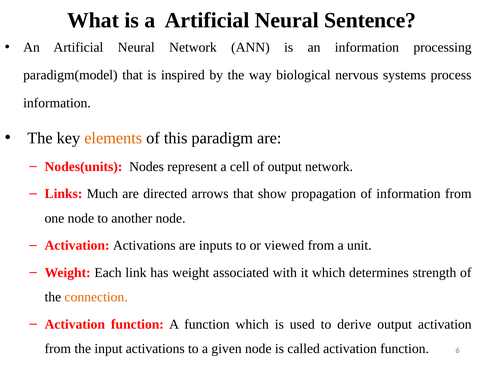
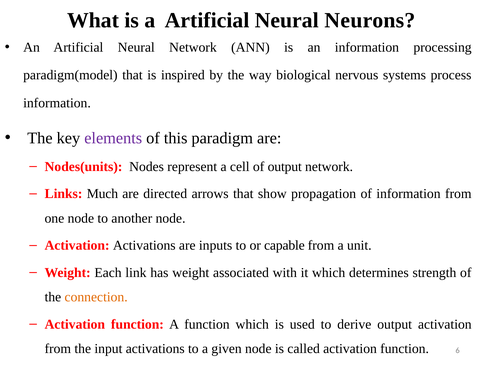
Sentence: Sentence -> Neurons (370, 20)
elements colour: orange -> purple (113, 138)
viewed: viewed -> capable (284, 245)
